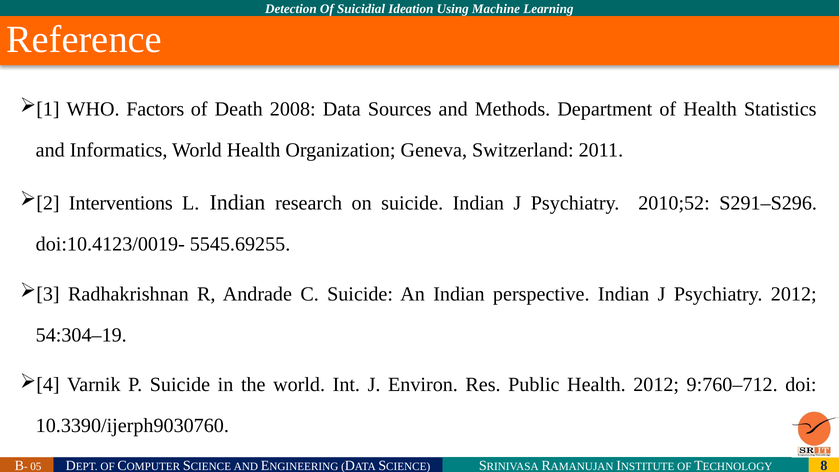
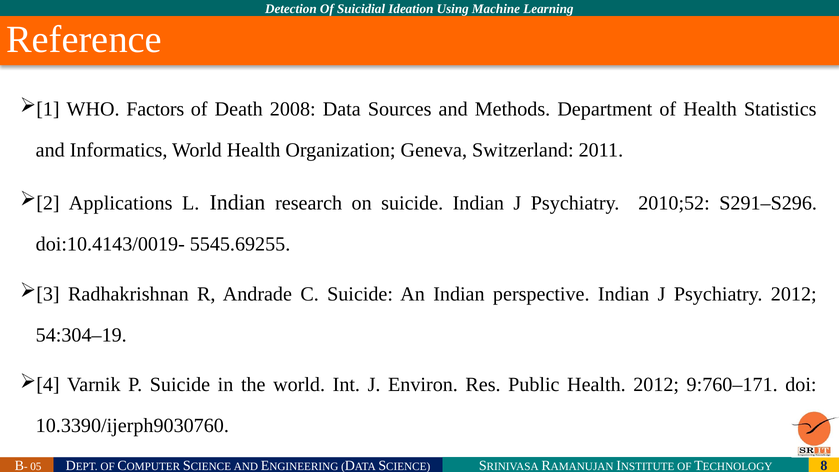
Interventions: Interventions -> Applications (121, 203)
doi:10.4123/0019-: doi:10.4123/0019- -> doi:10.4143/0019- (110, 244)
9:760–712: 9:760–712 -> 9:760–171 (732, 385)
